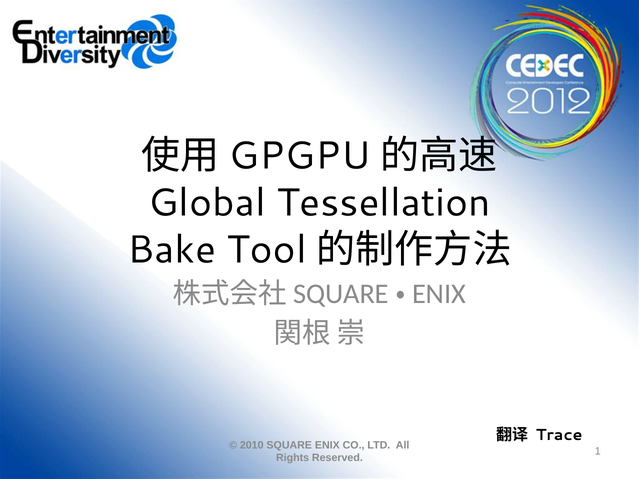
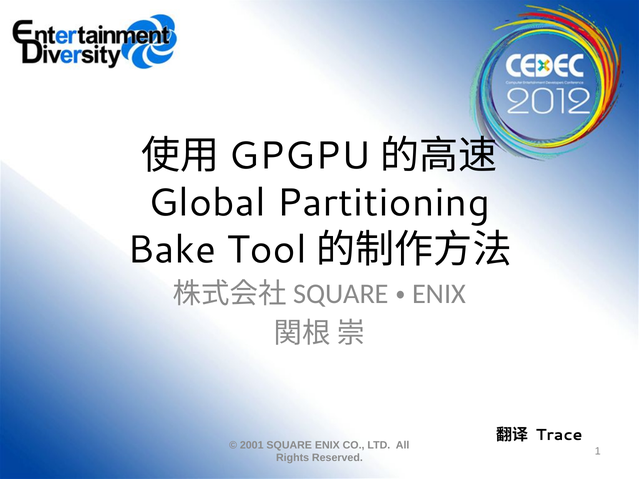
Tessellation: Tessellation -> Partitioning (383, 203)
2010: 2010 -> 2001 (252, 445)
